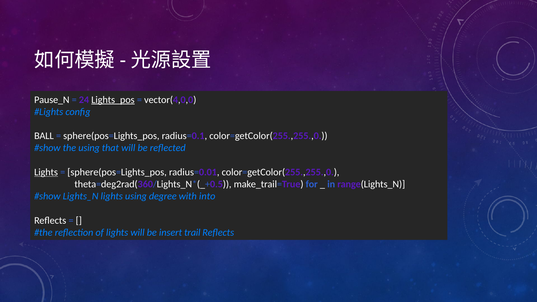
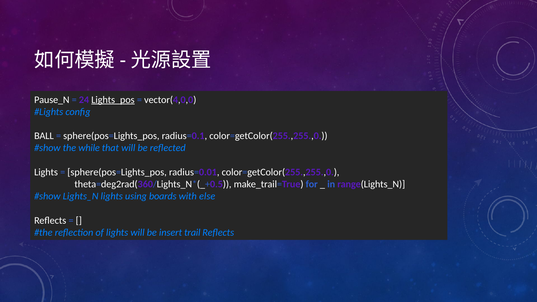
the using: using -> while (89, 148)
Lights underline: present -> none (46, 172)
degree: degree -> boards (163, 196)
into: into -> else (207, 196)
